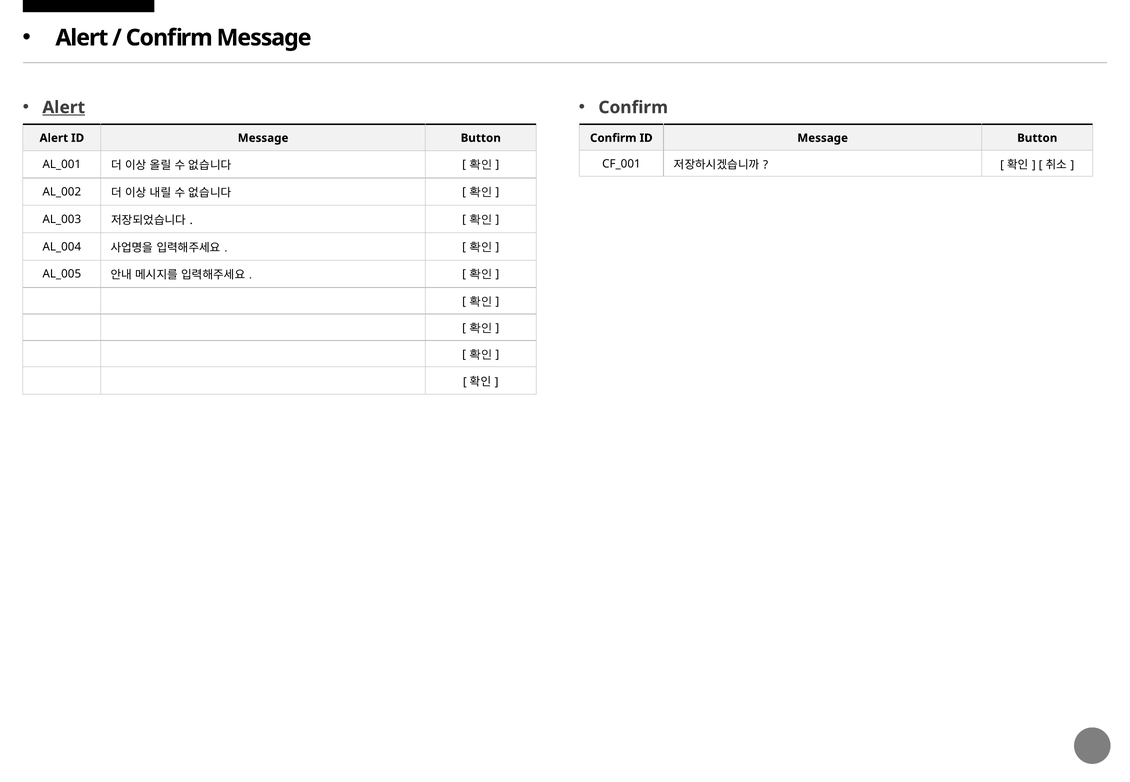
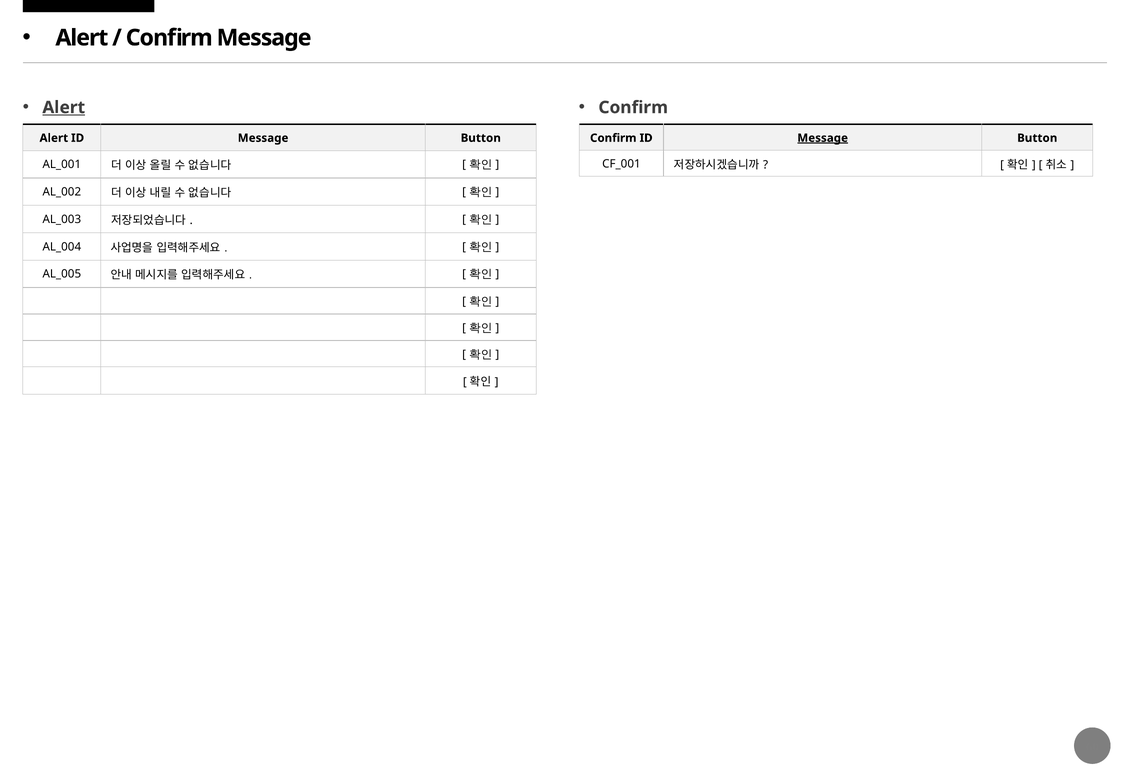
Message underline: none -> present (823, 138)
